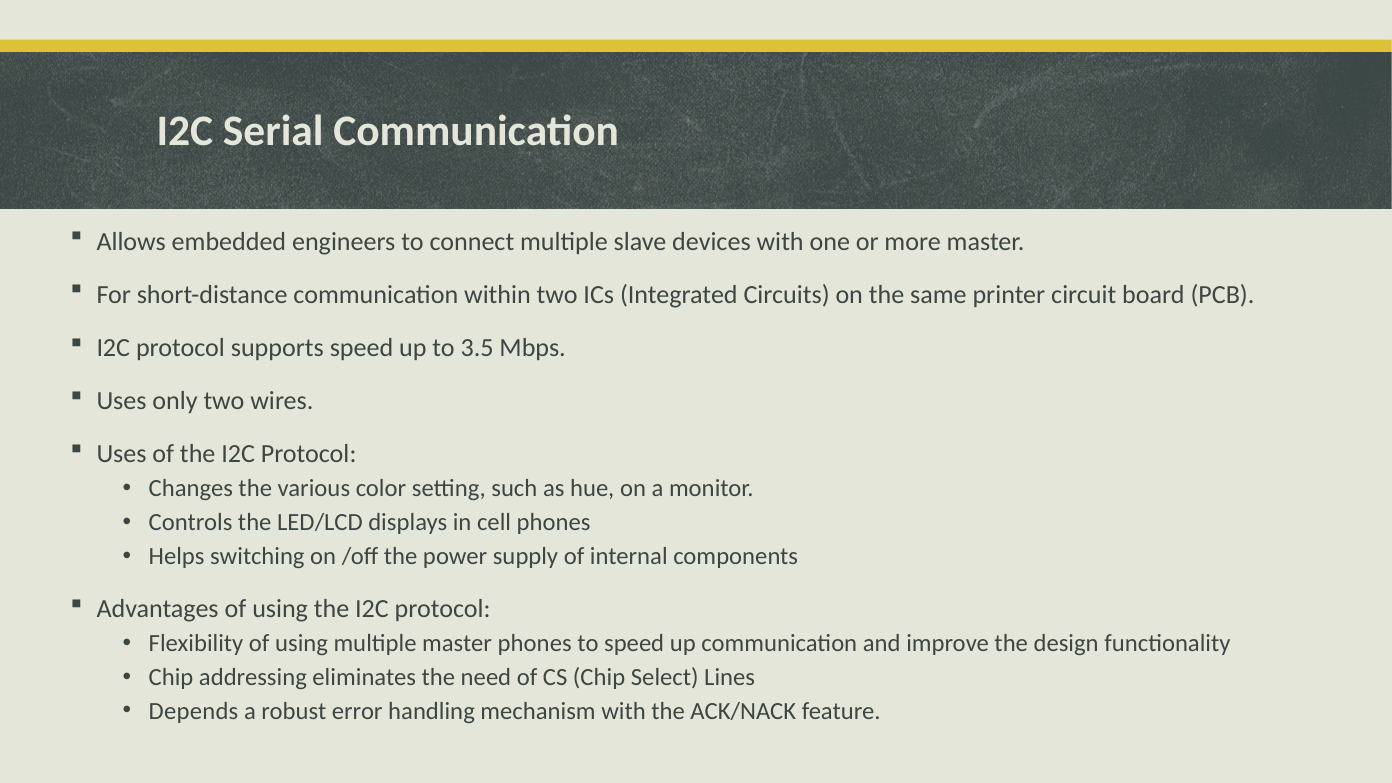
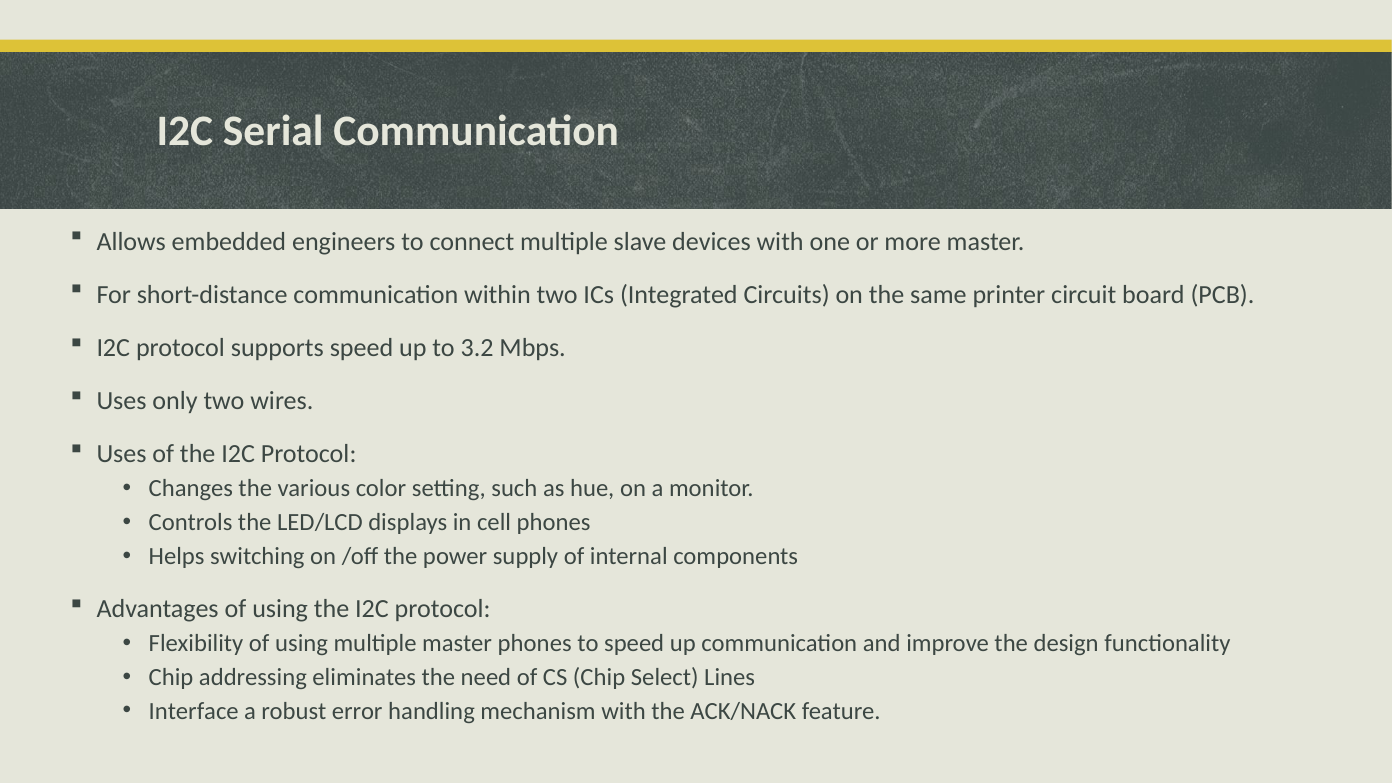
3.5: 3.5 -> 3.2 (477, 348)
Depends: Depends -> Interface (194, 711)
